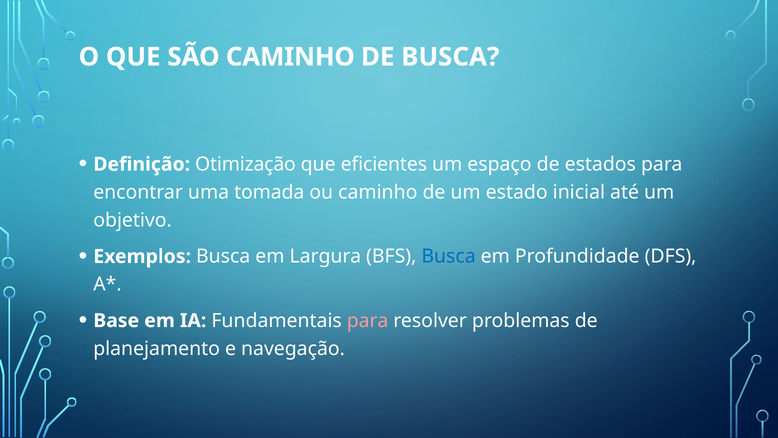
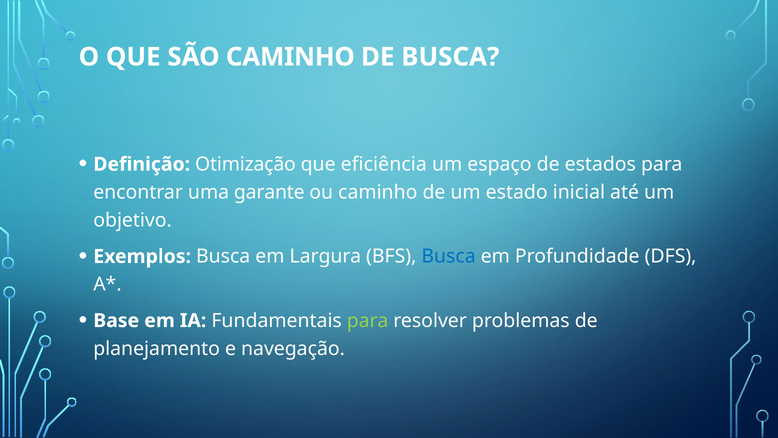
eficientes: eficientes -> eficiência (384, 164)
tomada: tomada -> garante (269, 192)
para colour: pink -> light green (368, 320)
